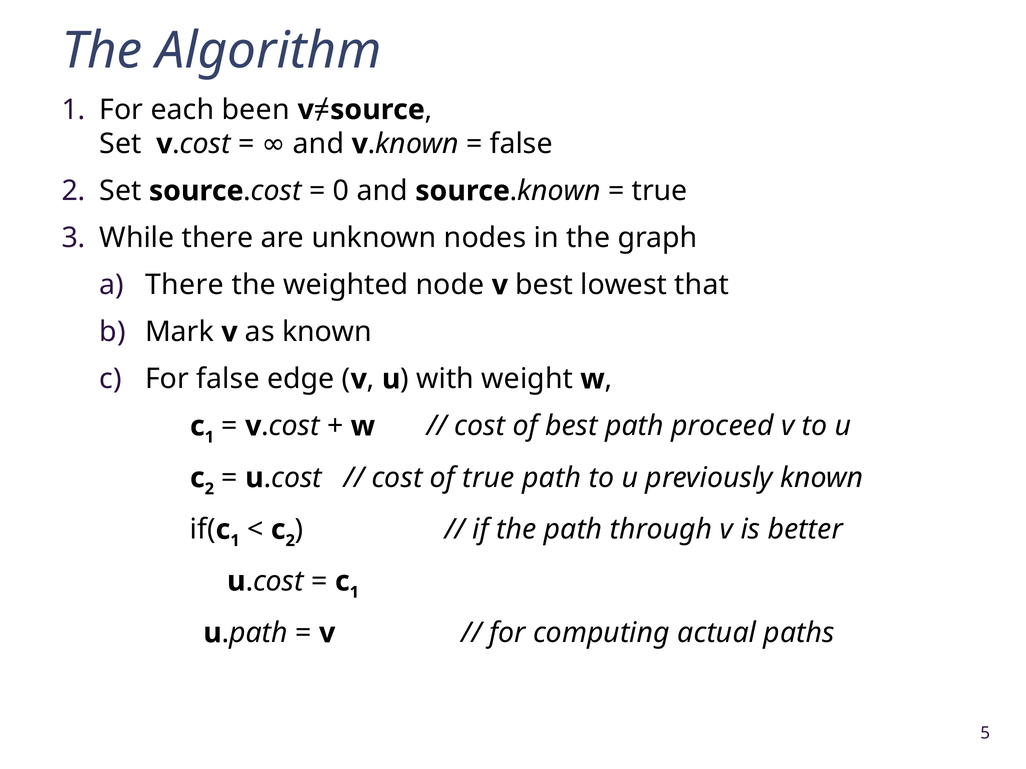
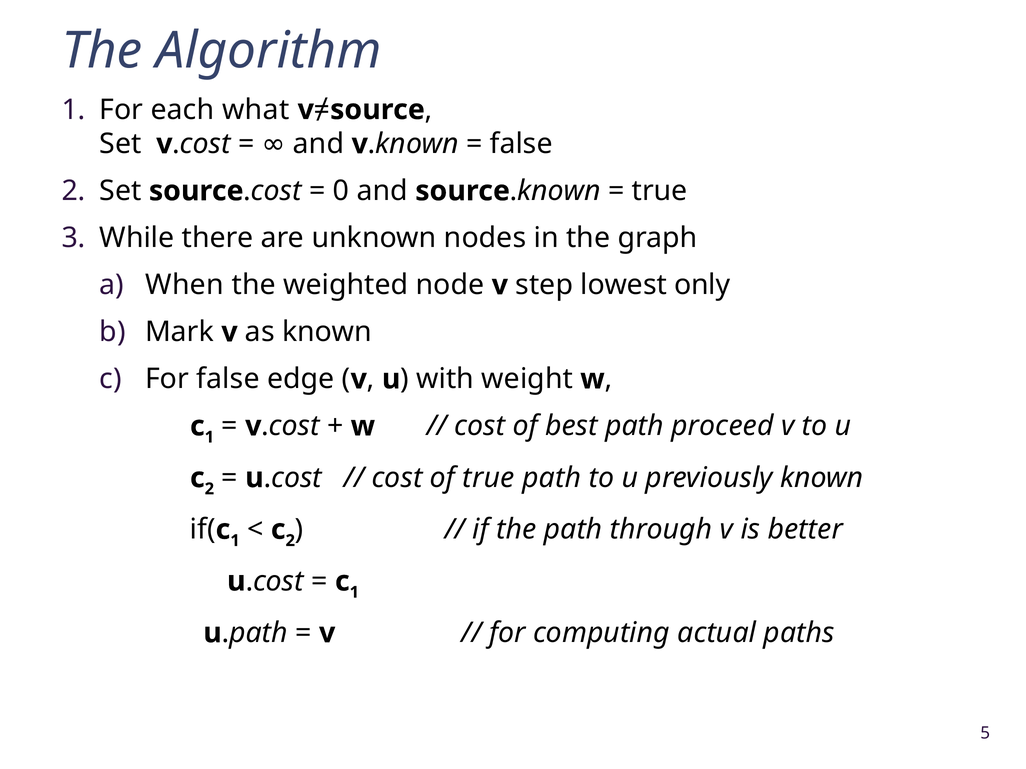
been: been -> what (256, 110)
There: There -> When (185, 285)
v best: best -> step (544, 285)
that: that -> only (702, 285)
